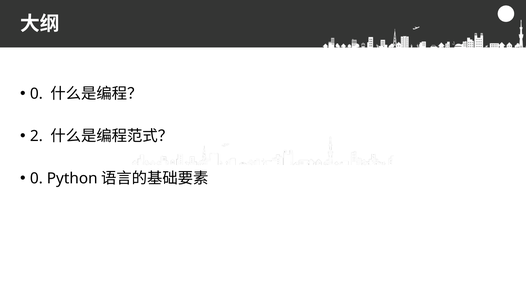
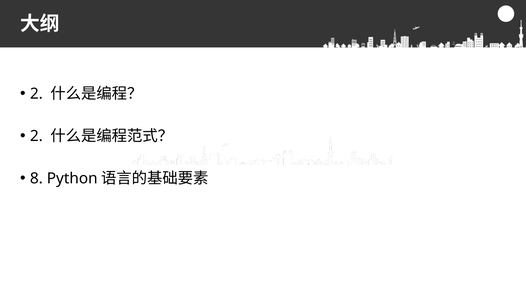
0: 0 -> 2 (36, 94)
0: 0 -> 8 (36, 179)
